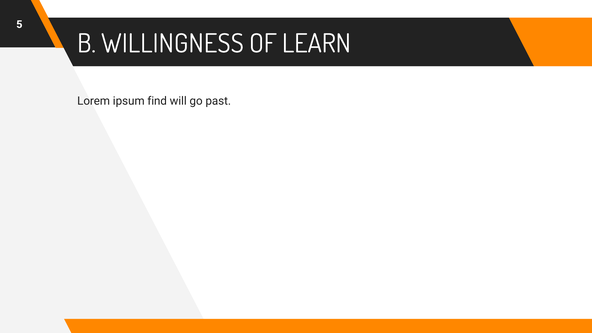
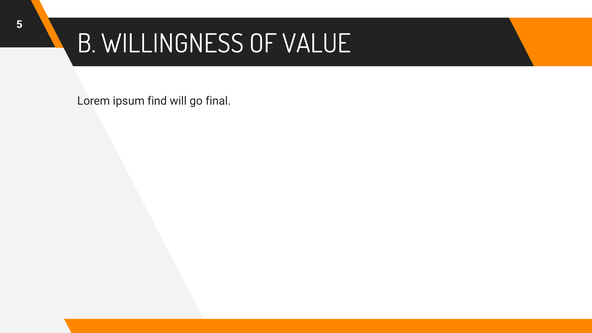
LEARN: LEARN -> VALUE (316, 44)
past: past -> final (218, 101)
